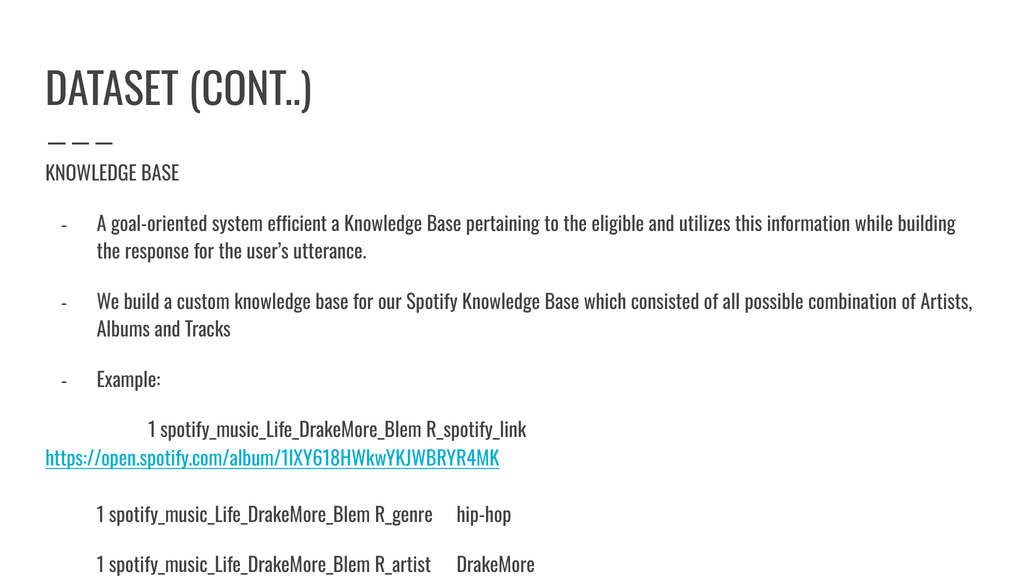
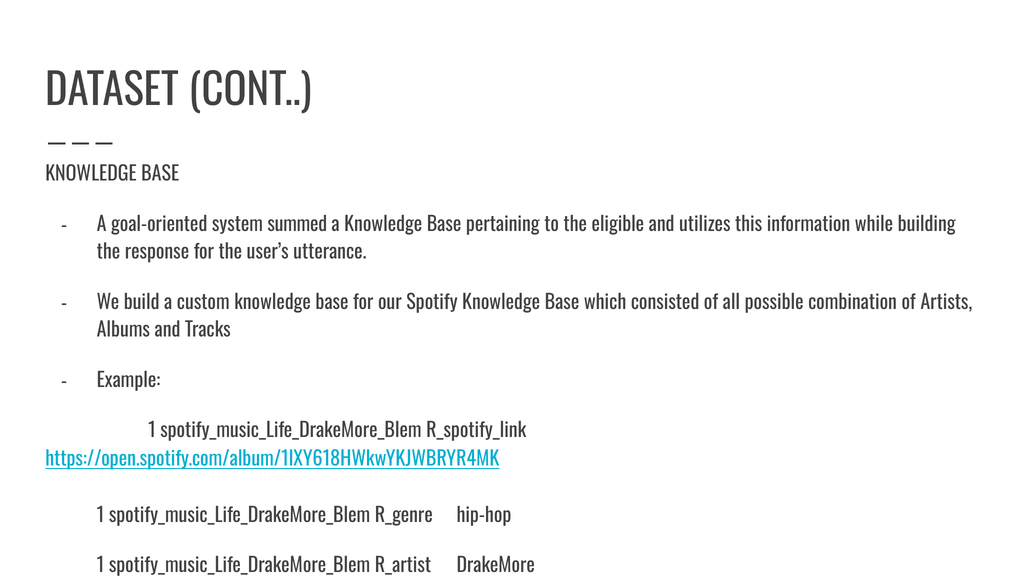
efficient: efficient -> summed (297, 225)
